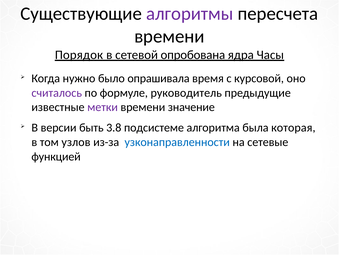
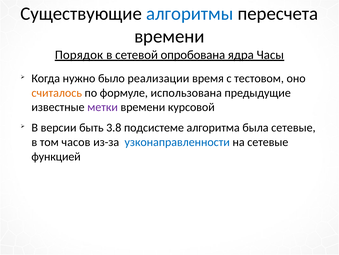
алгоритмы colour: purple -> blue (190, 14)
опрашивала: опрашивала -> реализации (158, 78)
курсовой: курсовой -> тестовом (259, 78)
считалось colour: purple -> orange (57, 93)
руководитель: руководитель -> использована (186, 93)
значение: значение -> курсовой (191, 107)
была которая: которая -> сетевые (293, 127)
узлов: узлов -> часов (76, 142)
